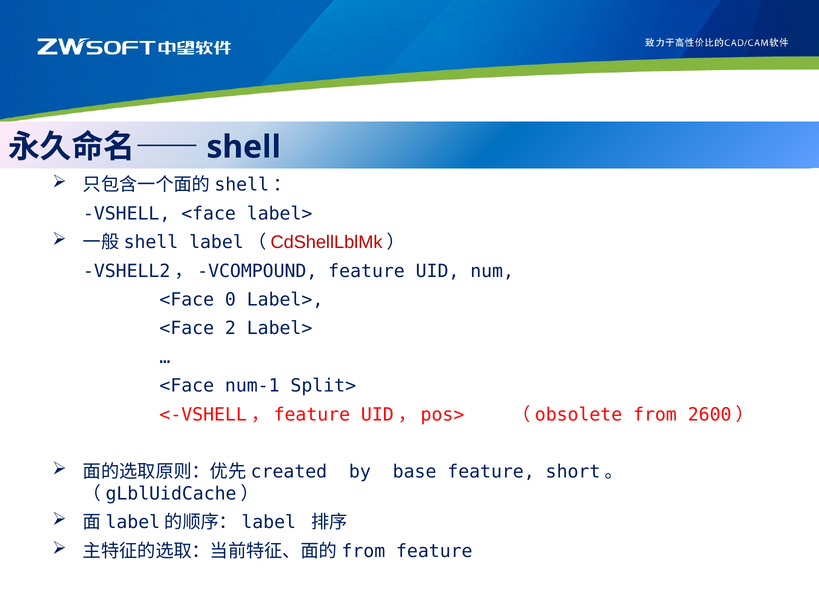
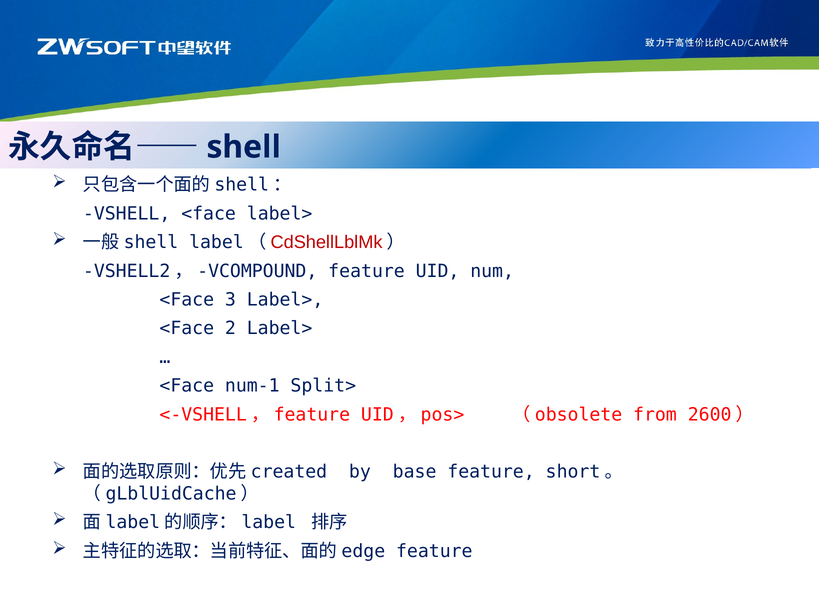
0: 0 -> 3 (230, 299)
from: from -> edge (363, 550)
